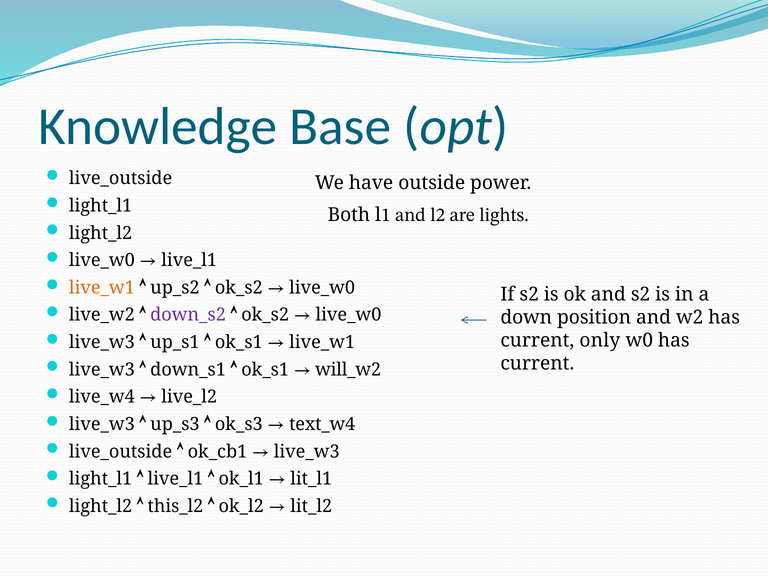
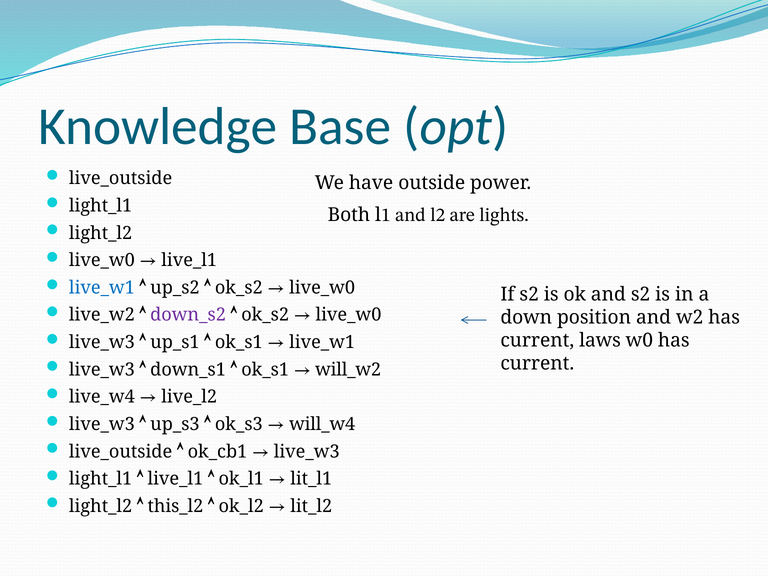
live_w1 colour: orange -> blue (102, 288)
only: only -> laws (600, 340)
text_w4: text_w4 -> will_w4 (322, 424)
